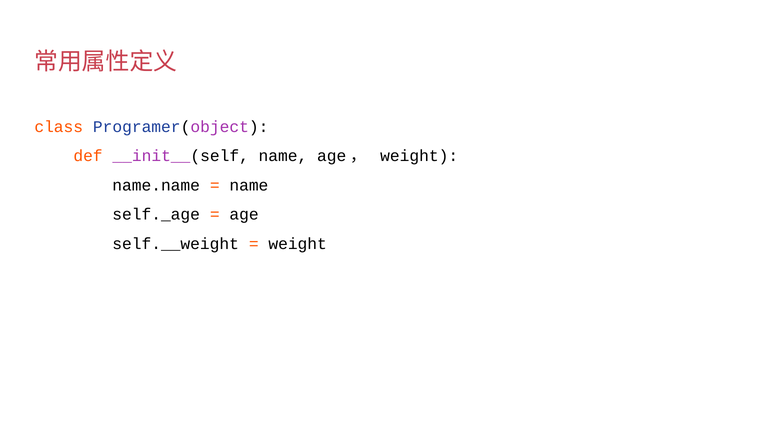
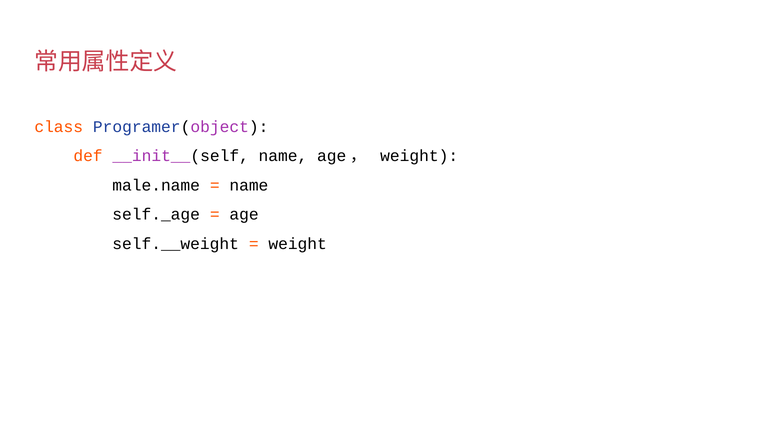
name.name: name.name -> male.name (156, 185)
